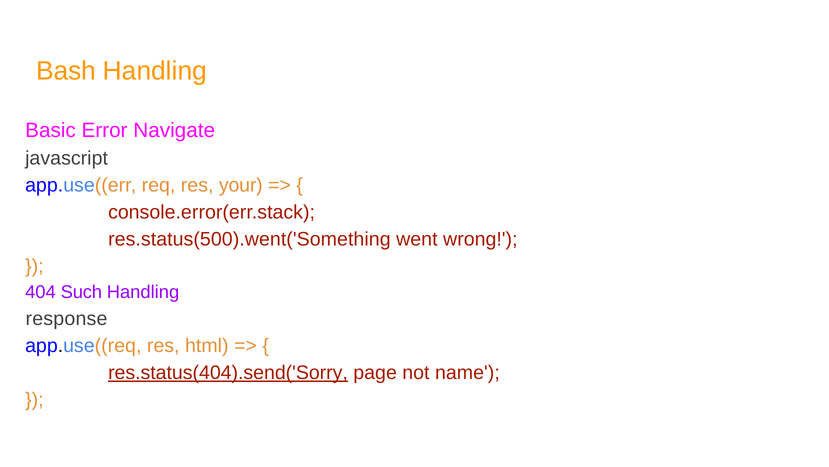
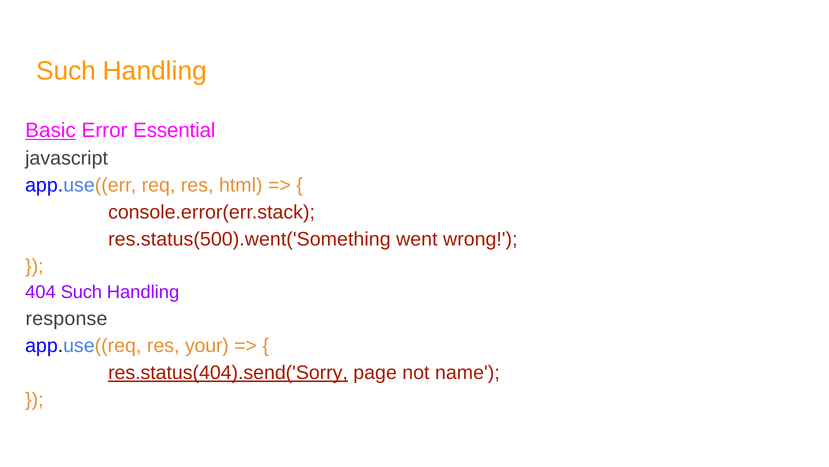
Bash: Bash -> Such (66, 71)
Basic underline: none -> present (51, 130)
Navigate: Navigate -> Essential (174, 130)
your: your -> html (241, 185)
html: html -> your (207, 345)
